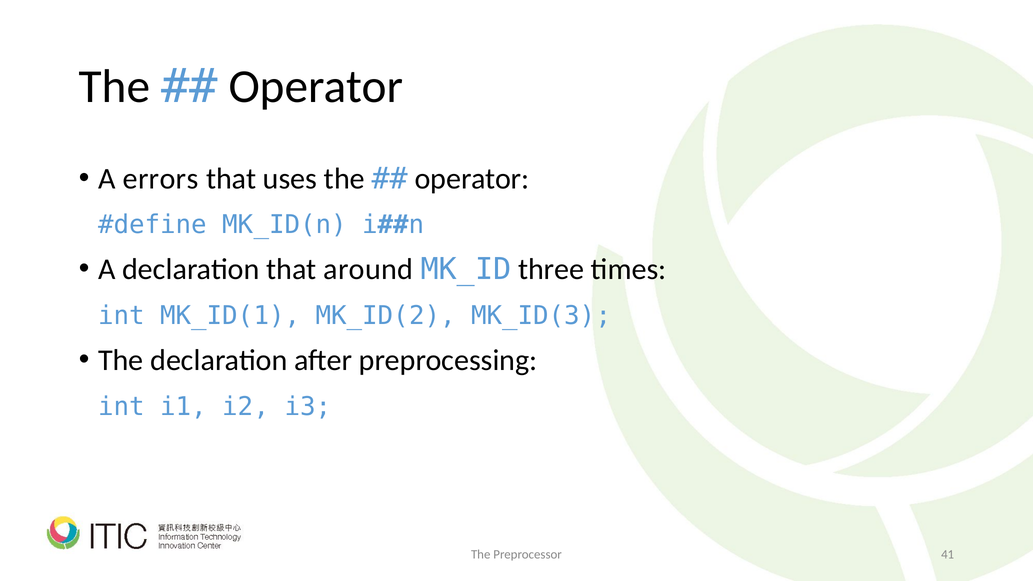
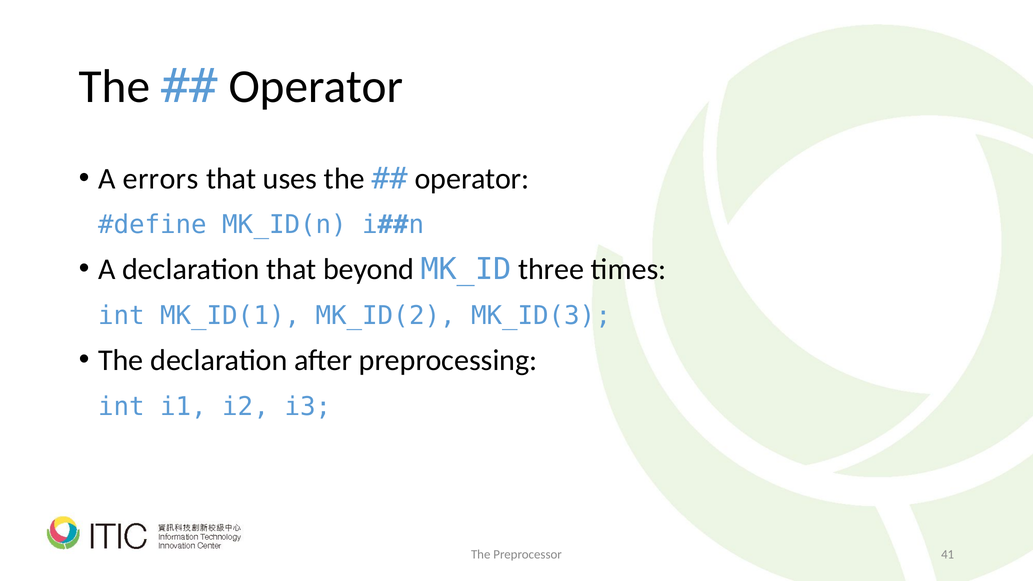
around: around -> beyond (369, 270)
